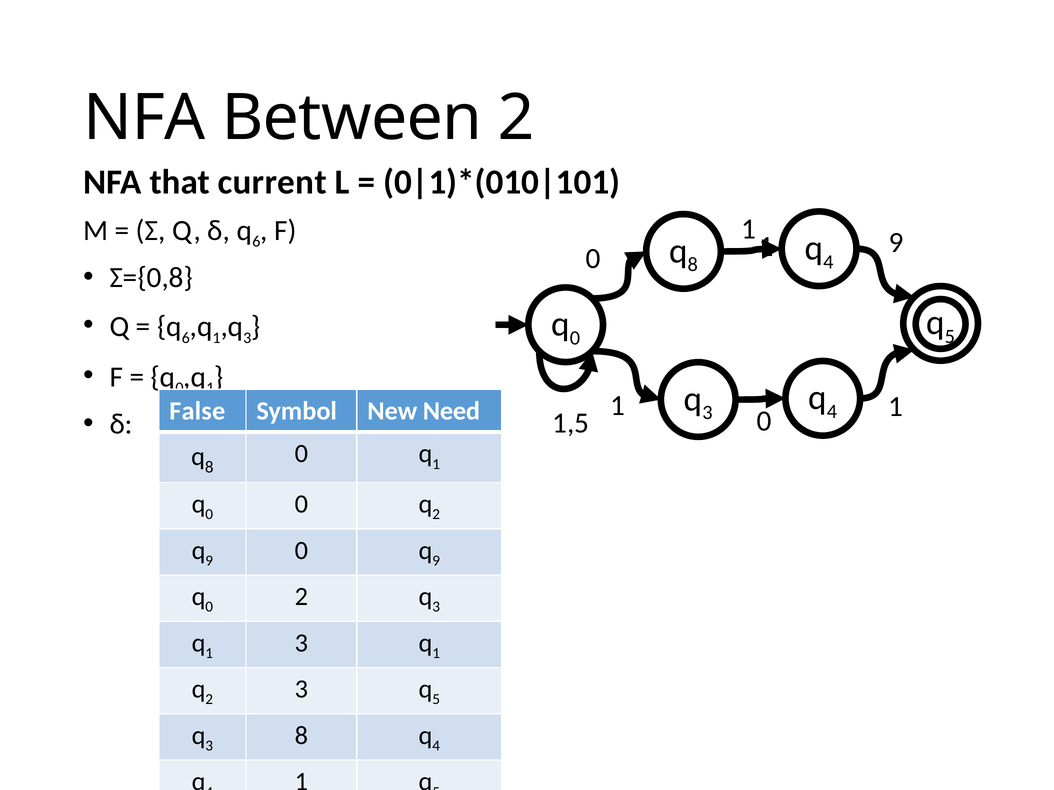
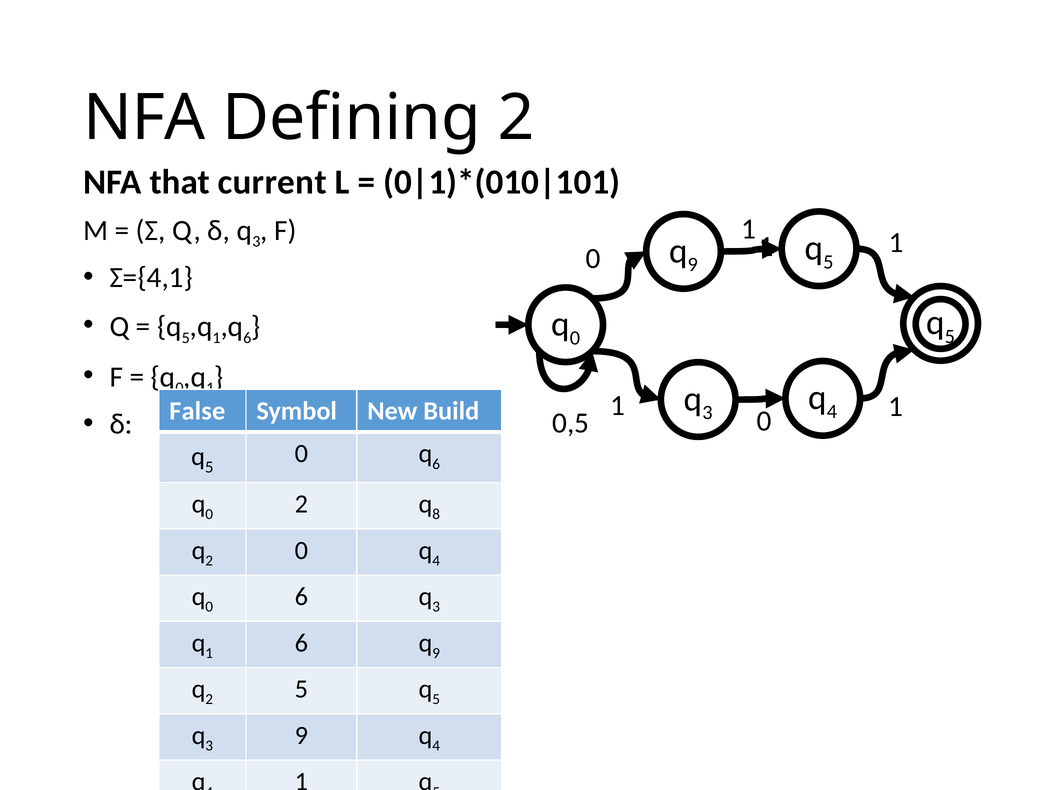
Between: Between -> Defining (351, 118)
δ q 6: 6 -> 3 (256, 242)
4: 4 -> 5 (828, 262)
9: 9 -> 1 (896, 243)
8: 8 -> 9 (693, 265)
Σ={0,8: Σ={0,8 -> Σ={4,1 (151, 278)
6: 6 -> 5 (186, 338)
3: 3 -> 6 (247, 338)
Need: Need -> Build (451, 411)
1,5: 1,5 -> 0,5 (571, 423)
8: 8 -> 5 (209, 467)
0 q 1: 1 -> 6 (436, 464)
0 0: 0 -> 2 (301, 504)
2: 2 -> 8 (436, 515)
9: 9 -> 2 (209, 561)
0 q 9: 9 -> 4 (436, 561)
0 2: 2 -> 6 (301, 597)
1 3: 3 -> 6 (301, 643)
1: 1 -> 9 (436, 654)
2 3: 3 -> 5 (301, 690)
8: 8 -> 9 (301, 736)
